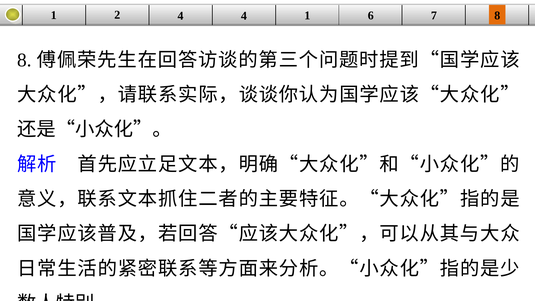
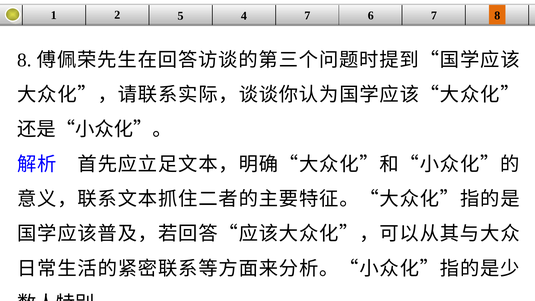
2 4: 4 -> 5 (181, 16)
4 1: 1 -> 7 (307, 16)
